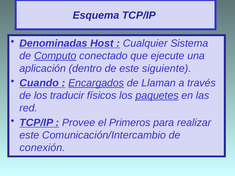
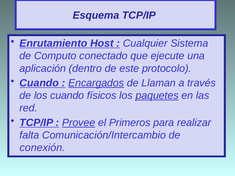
Denominadas: Denominadas -> Enrutamiento (53, 43)
Computo underline: present -> none (55, 56)
siguiente: siguiente -> protocolo (167, 68)
los traducir: traducir -> cuando (67, 96)
Provee underline: none -> present (79, 123)
este: este -> falta (29, 135)
